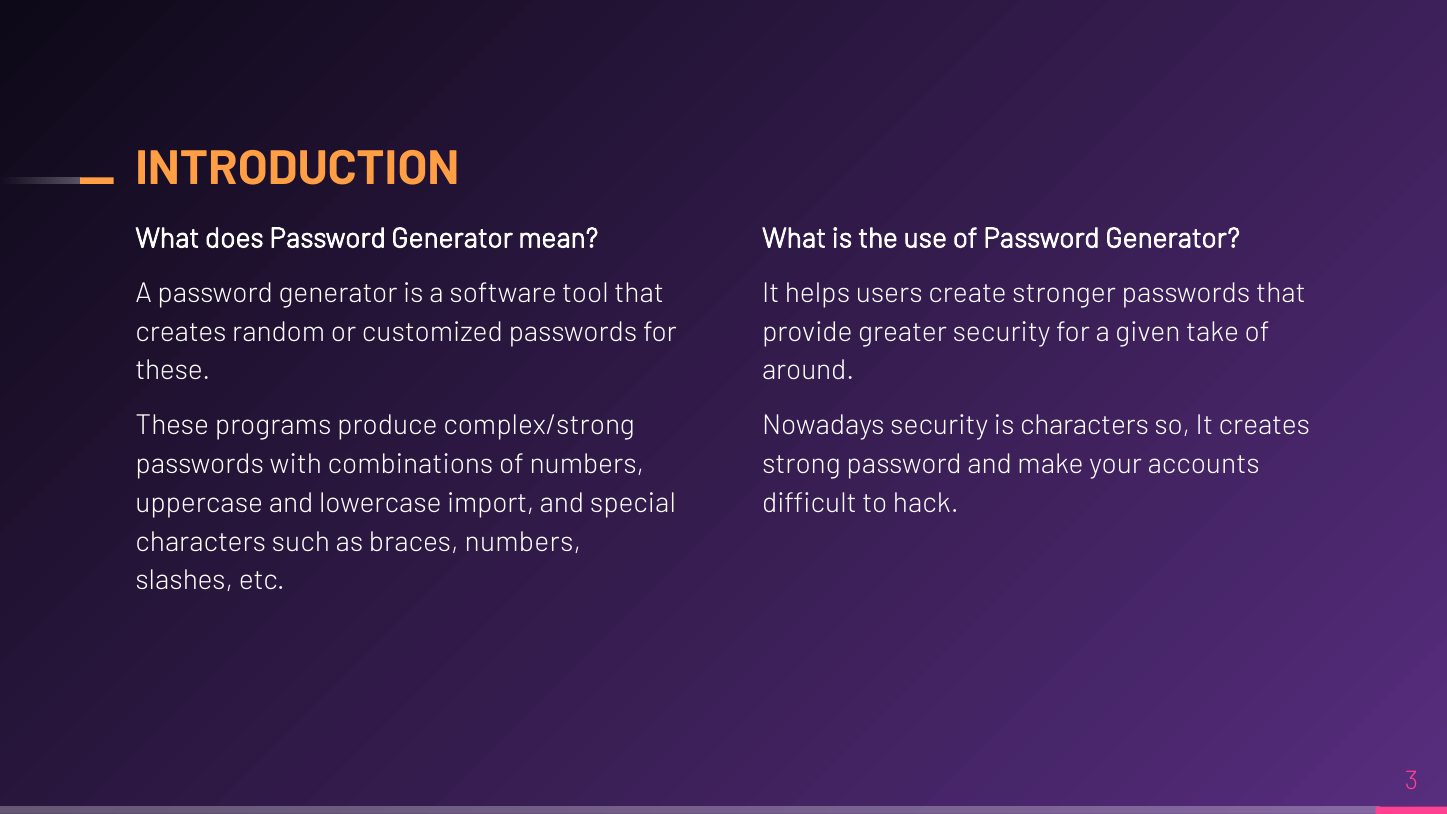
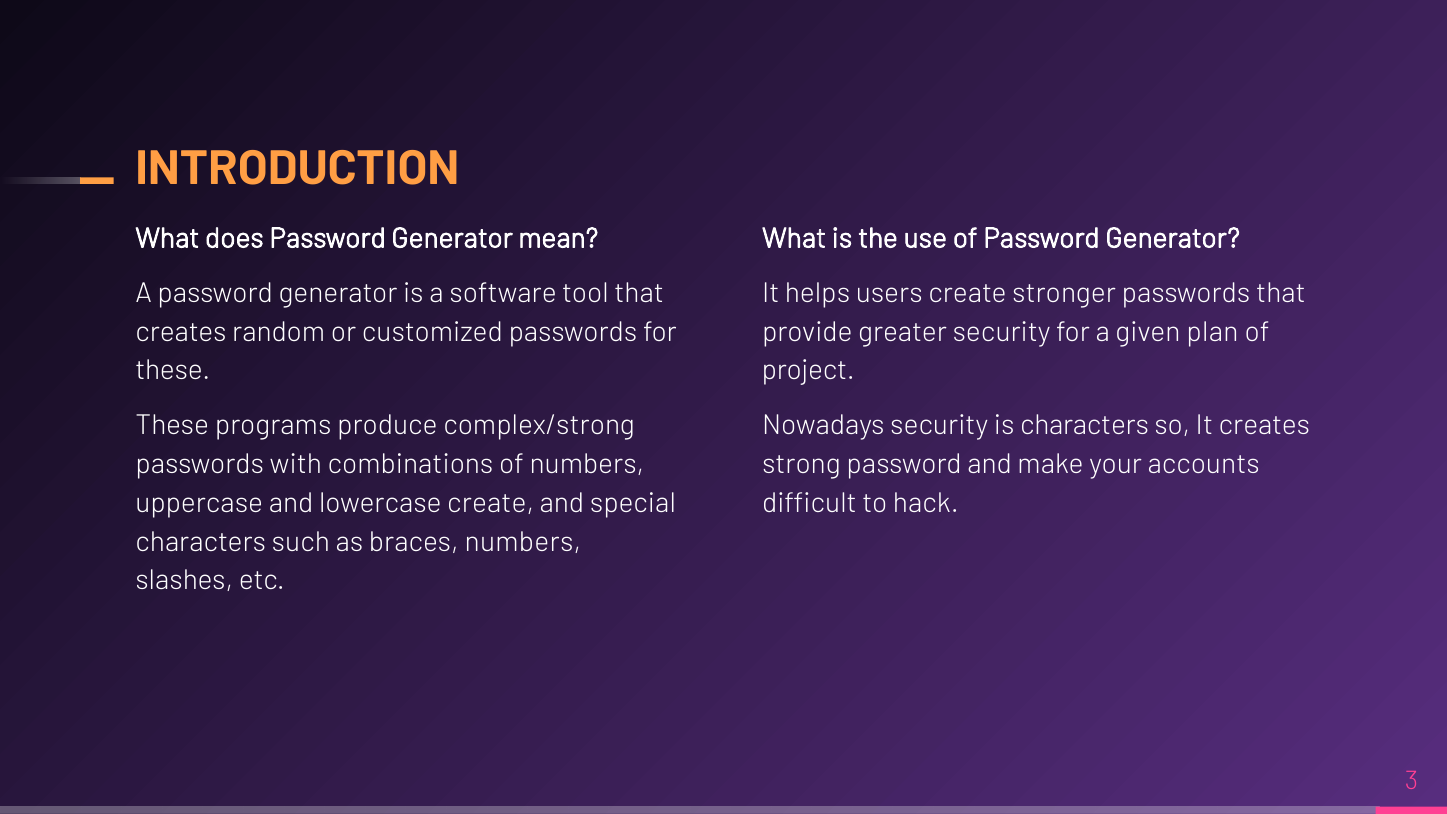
take: take -> plan (1212, 332)
around: around -> project (808, 371)
lowercase import: import -> create (491, 503)
